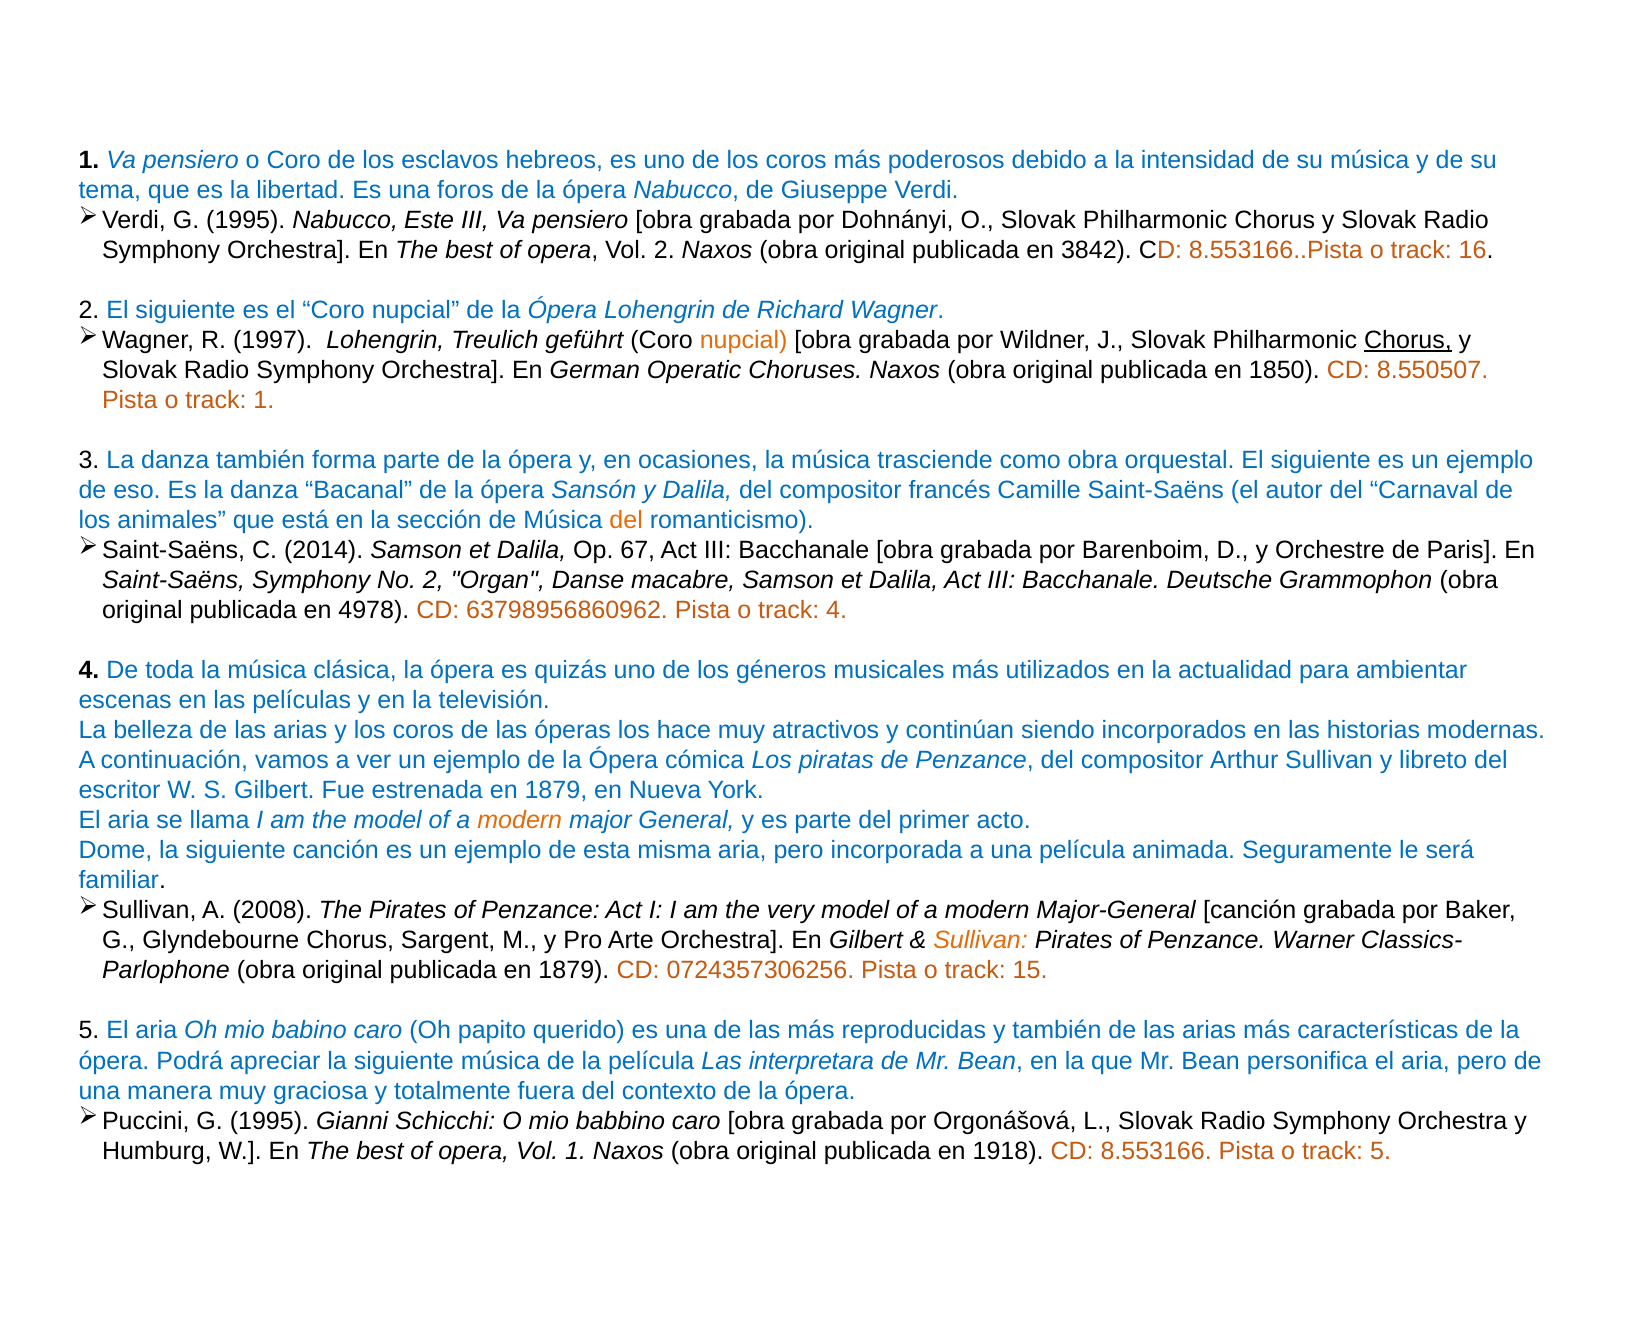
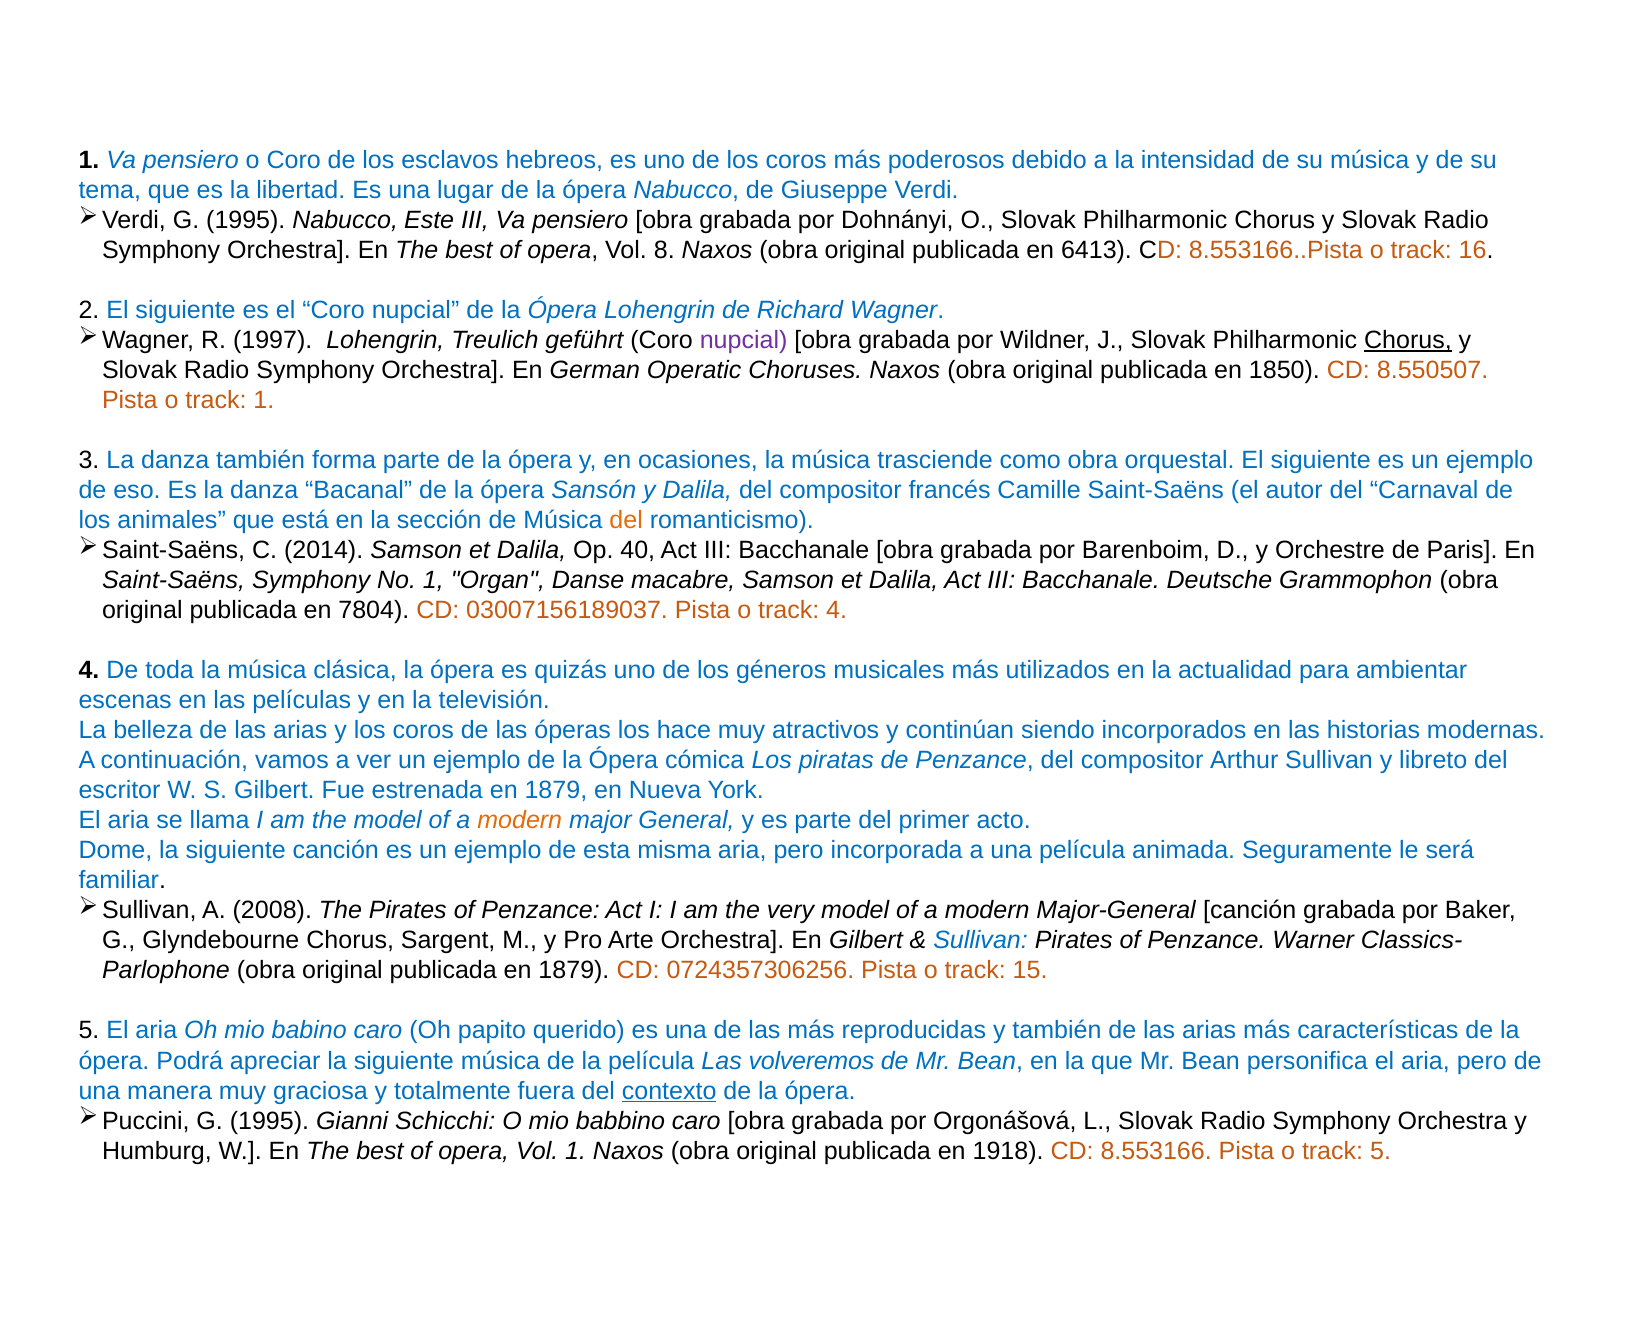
foros: foros -> lugar (465, 190)
Vol 2: 2 -> 8 (664, 250)
3842: 3842 -> 6413 (1096, 250)
nupcial colour: orange -> purple (744, 340)
67: 67 -> 40 (638, 550)
No 2: 2 -> 1 (433, 580)
4978: 4978 -> 7804 (374, 610)
63798956860962: 63798956860962 -> 03007156189037 (567, 610)
Sullivan colour: orange -> blue (981, 940)
interpretara: interpretara -> volveremos (811, 1060)
contexto underline: none -> present (669, 1090)
